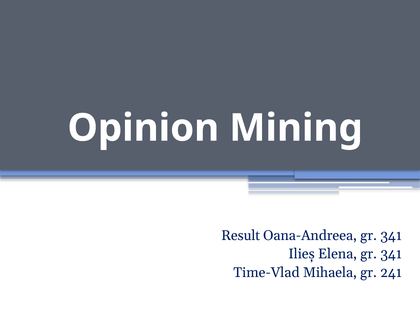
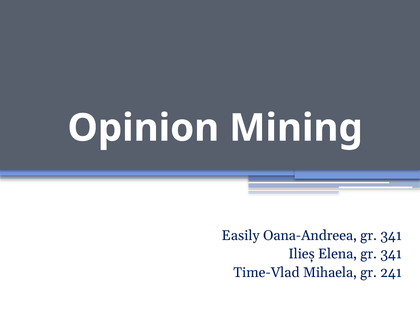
Result: Result -> Easily (241, 235)
